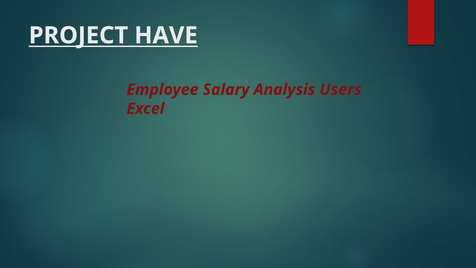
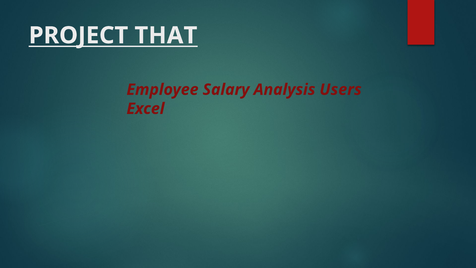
HAVE: HAVE -> THAT (166, 35)
